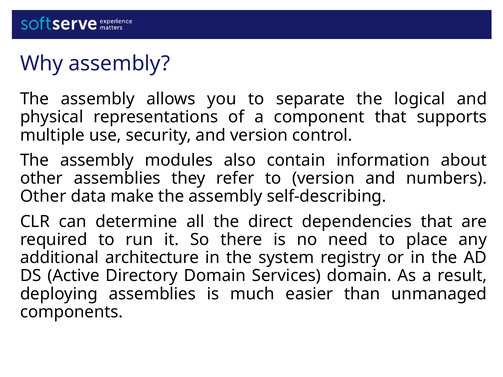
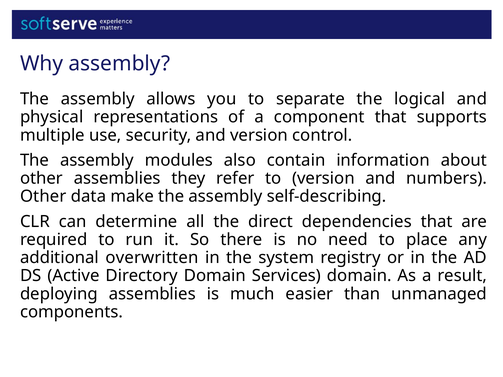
architecture: architecture -> overwritten (152, 258)
